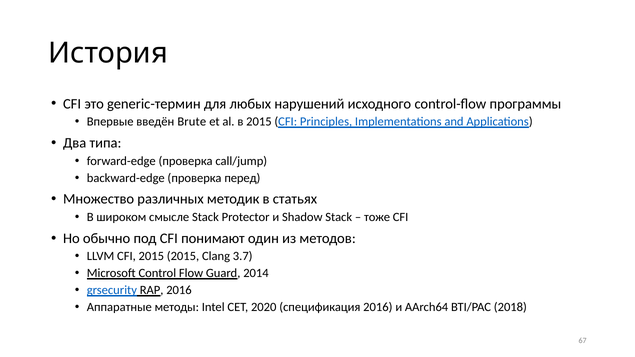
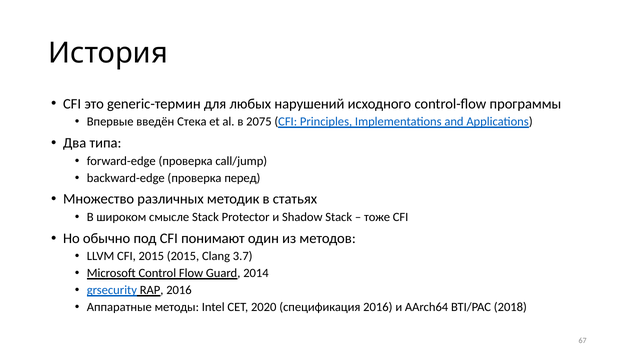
Brute: Brute -> Стека (192, 122)
в 2015: 2015 -> 2075 (259, 122)
